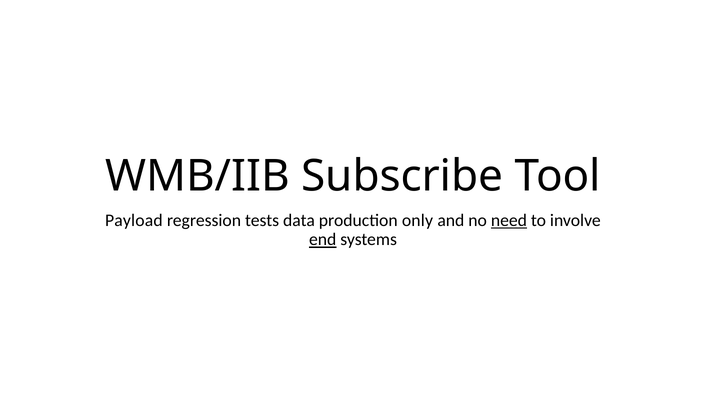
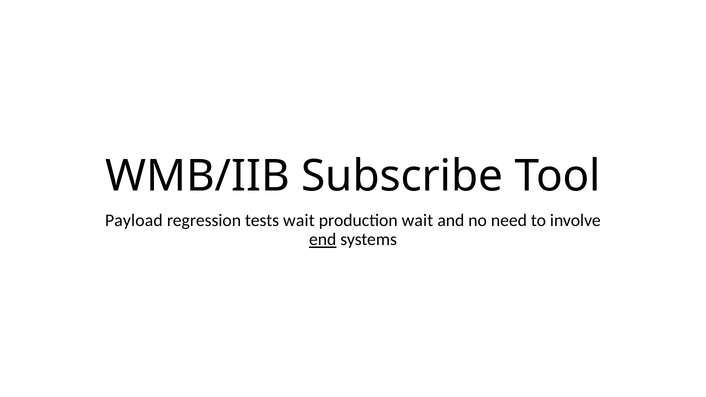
tests data: data -> wait (299, 221)
production only: only -> wait (417, 221)
need underline: present -> none (509, 221)
